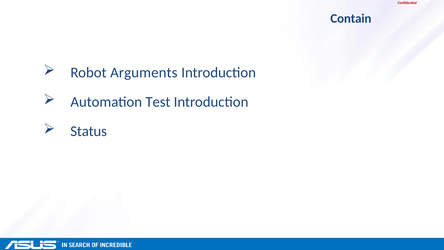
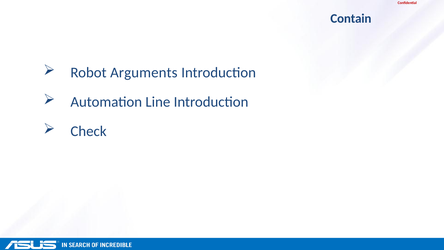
Test: Test -> Line (158, 102)
Status: Status -> Check (89, 131)
